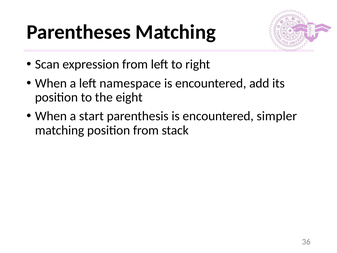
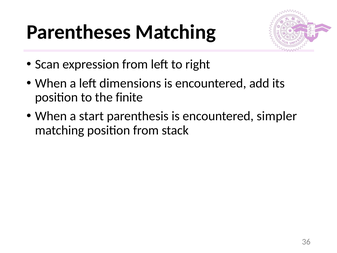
namespace: namespace -> dimensions (130, 83)
eight: eight -> finite (129, 97)
